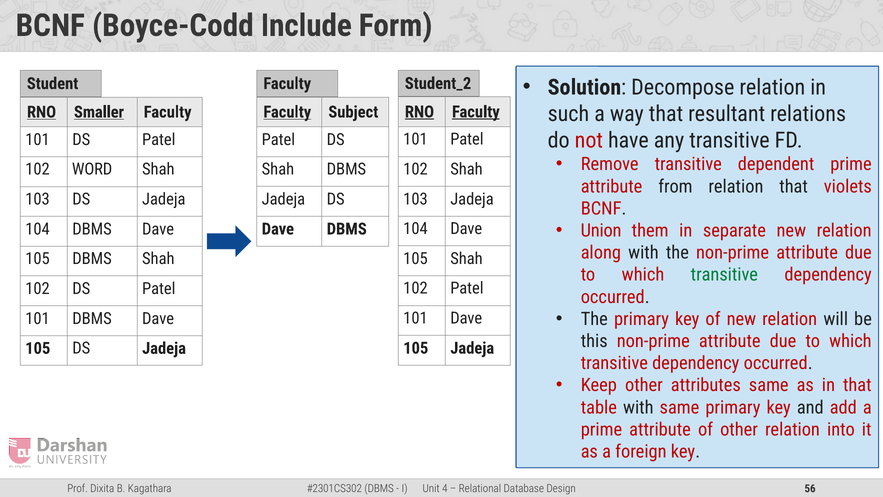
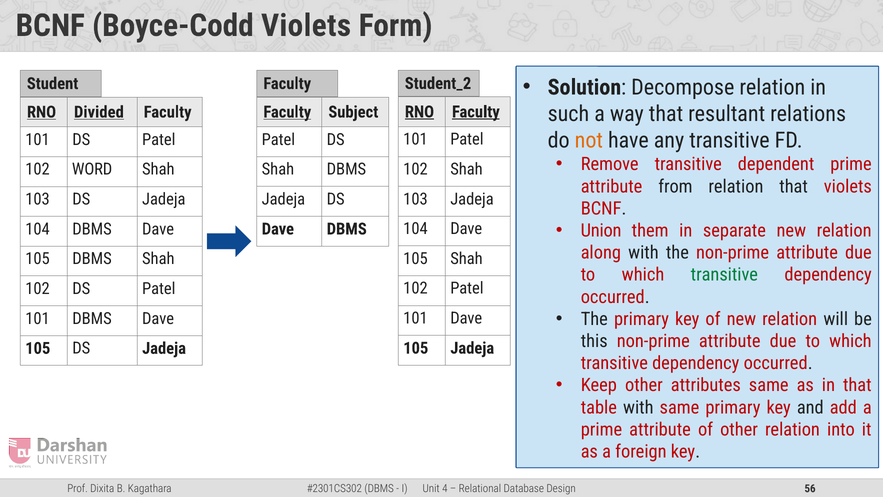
Boyce-Codd Include: Include -> Violets (306, 26)
Smaller: Smaller -> Divided (99, 112)
not colour: red -> orange (589, 140)
